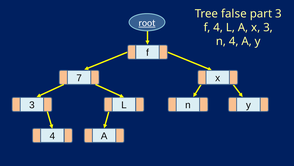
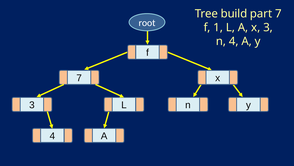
false: false -> build (234, 14)
part 3: 3 -> 7 (278, 14)
root underline: present -> none (147, 23)
f 4: 4 -> 1 (218, 27)
